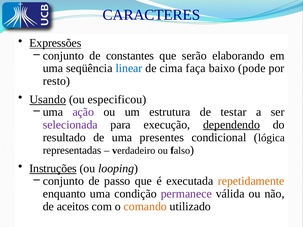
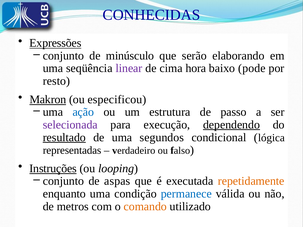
CARACTERES: CARACTERES -> CONHECIDAS (151, 15)
constantes: constantes -> minúsculo (130, 56)
linear colour: blue -> purple (129, 68)
faça: faça -> hora (196, 68)
Usando: Usando -> Makron (48, 100)
ação colour: purple -> blue (83, 112)
testar: testar -> passo (234, 112)
resultado underline: none -> present (64, 138)
presentes: presentes -> segundos (162, 138)
passo: passo -> aspas (117, 181)
permanece colour: purple -> blue (186, 194)
aceitos: aceitos -> metros (73, 207)
